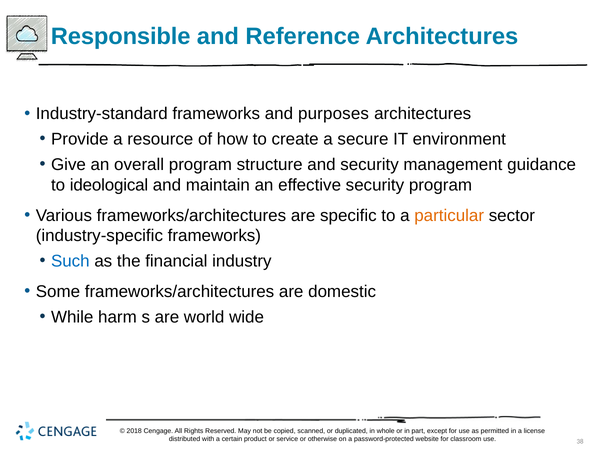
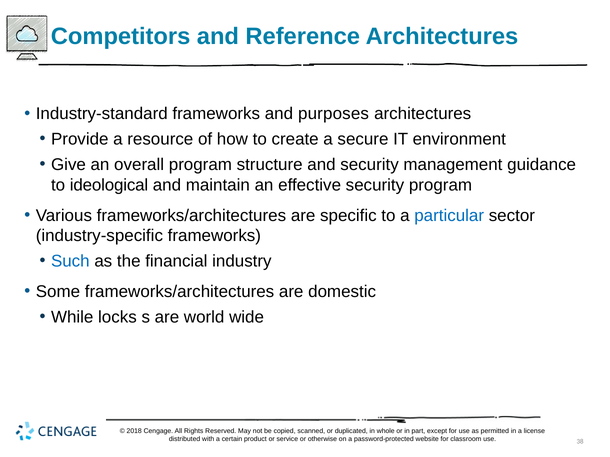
Responsible: Responsible -> Competitors (121, 36)
particular colour: orange -> blue (449, 216)
harm: harm -> locks (117, 317)
